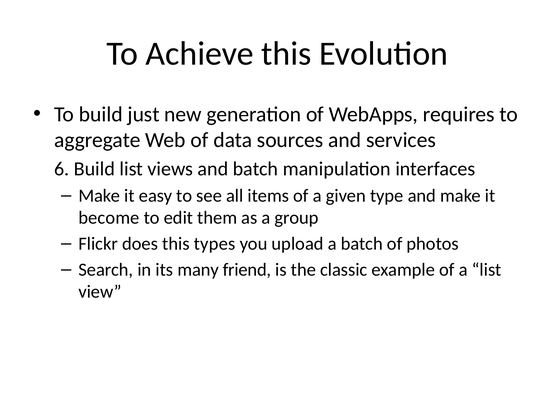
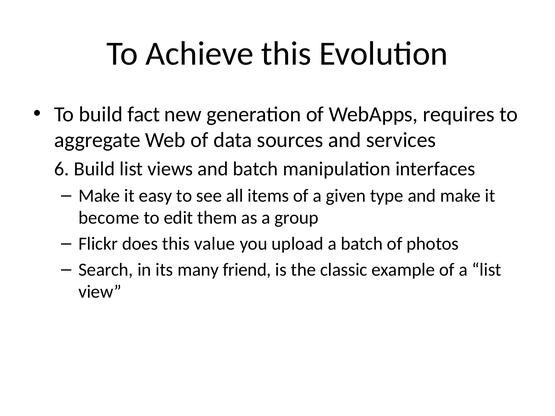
just: just -> fact (144, 114)
types: types -> value (215, 244)
